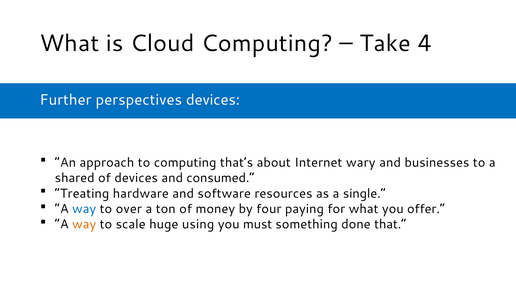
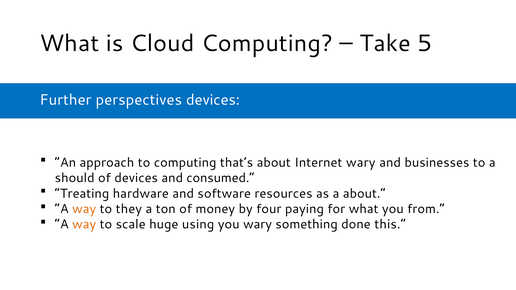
4: 4 -> 5 (425, 43)
shared: shared -> should (75, 178)
a single: single -> about (364, 194)
way colour: blue -> orange (84, 209)
over: over -> they (129, 209)
offer: offer -> from (426, 209)
you must: must -> wary (258, 225)
that: that -> this (390, 225)
